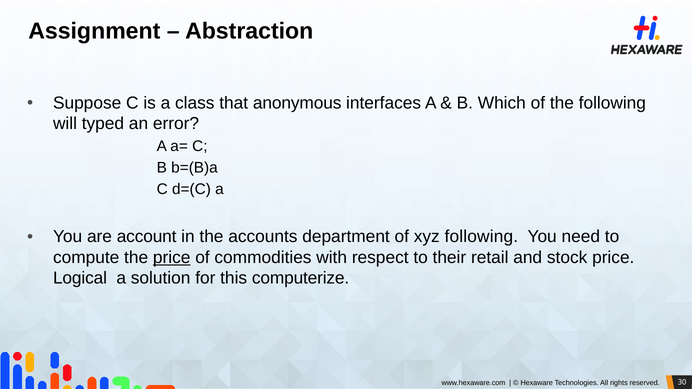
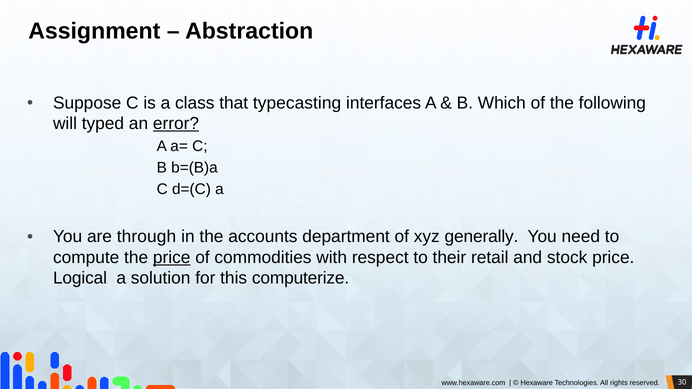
anonymous: anonymous -> typecasting (297, 103)
error underline: none -> present (176, 124)
account: account -> through (147, 237)
xyz following: following -> generally (481, 237)
